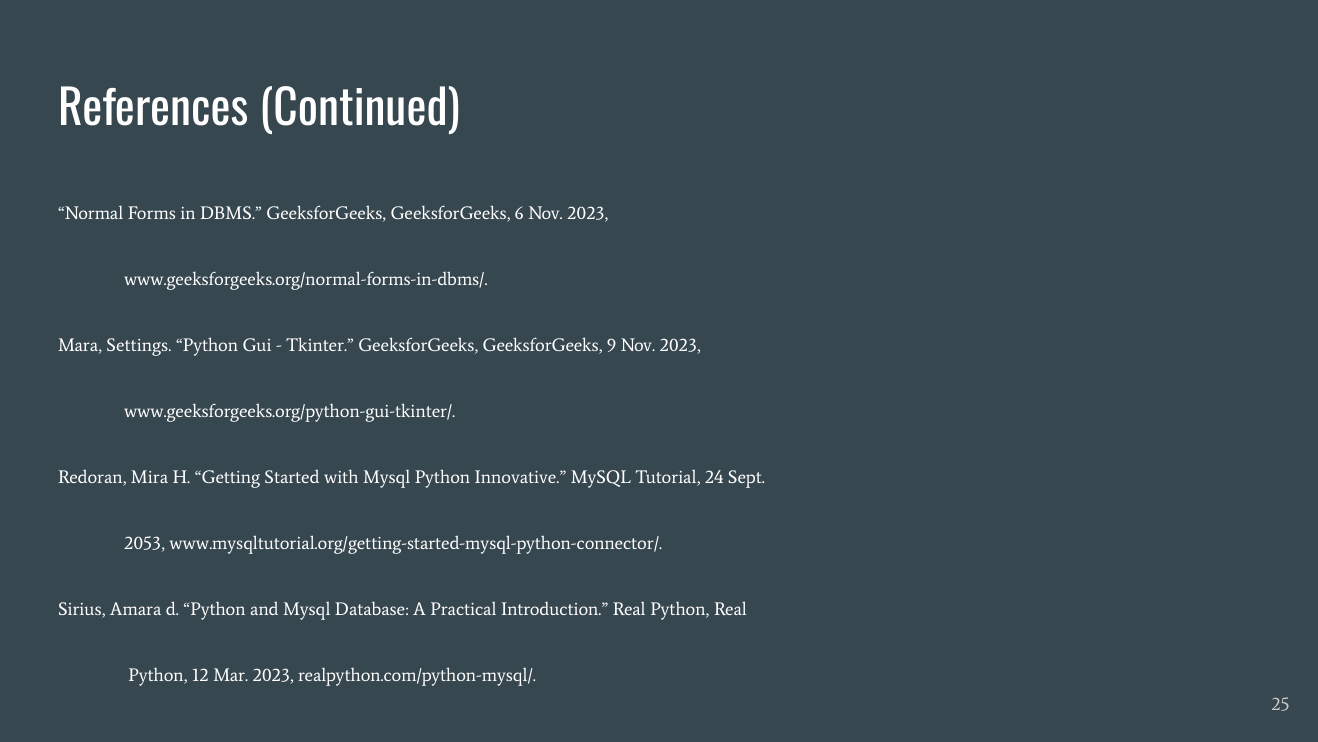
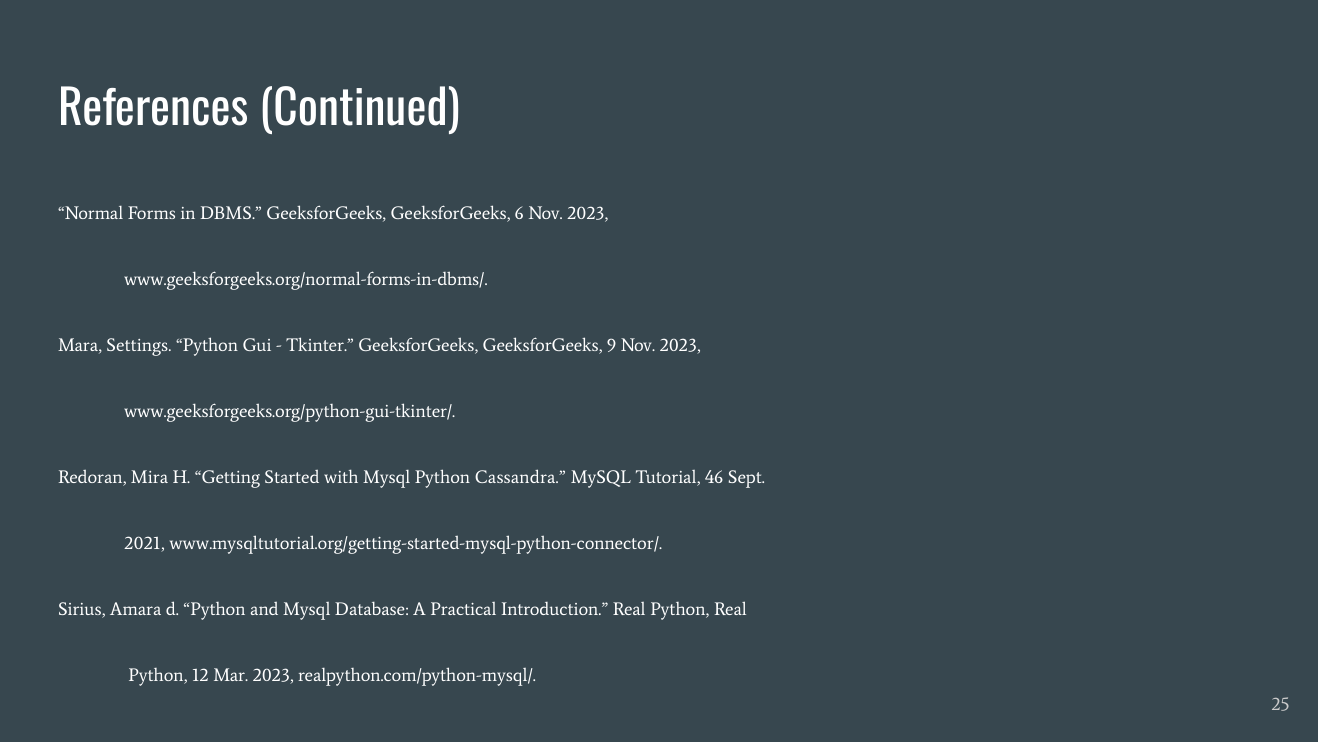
Innovative: Innovative -> Cassandra (520, 477)
24: 24 -> 46 (714, 477)
2053: 2053 -> 2021 (144, 543)
